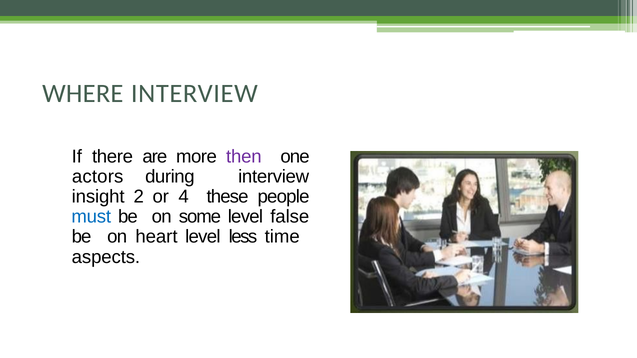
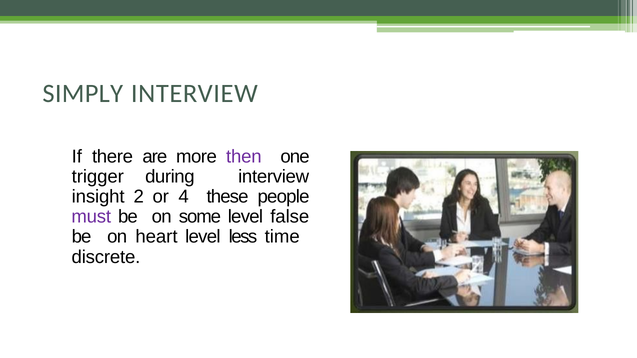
WHERE: WHERE -> SIMPLY (83, 93)
actors: actors -> trigger (98, 177)
must colour: blue -> purple (91, 217)
aspects: aspects -> discrete (106, 257)
